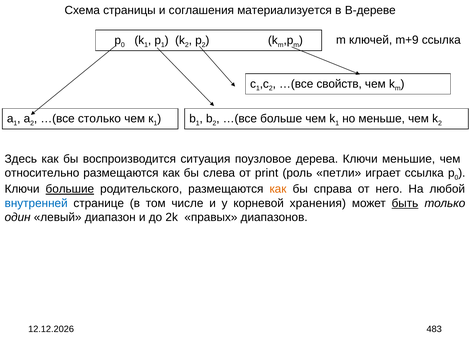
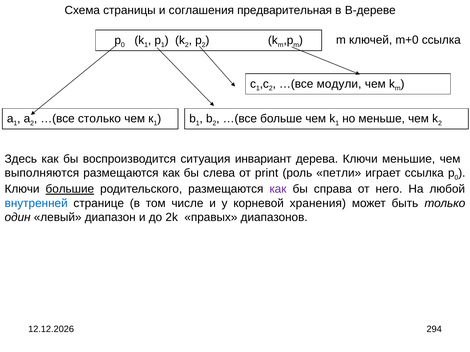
материализуется: материализуется -> предварительная (285, 10)
m+9: m+9 -> m+0 (407, 40)
свойств: свойств -> модули (339, 84)
поузловое: поузловое -> инвариант (263, 159)
относительно: относительно -> выполняются (42, 173)
как colour: orange -> purple (278, 189)
быть underline: present -> none (405, 203)
483: 483 -> 294 (434, 329)
